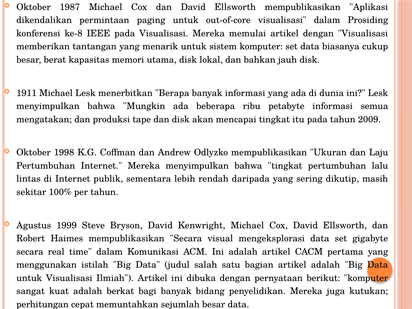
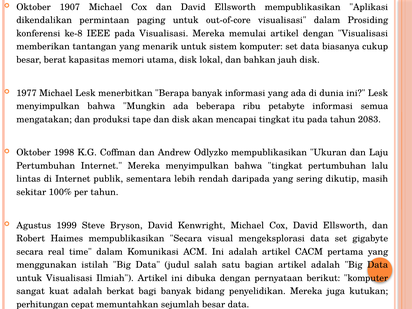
1987: 1987 -> 1907 (70, 7)
1911: 1911 -> 1977 (27, 93)
2009: 2009 -> 2083 (369, 119)
